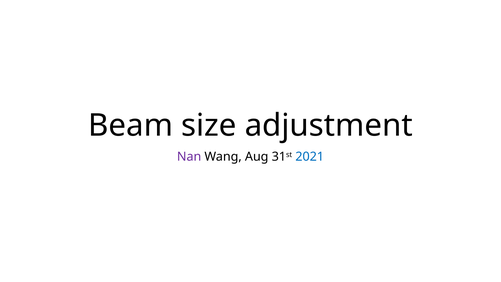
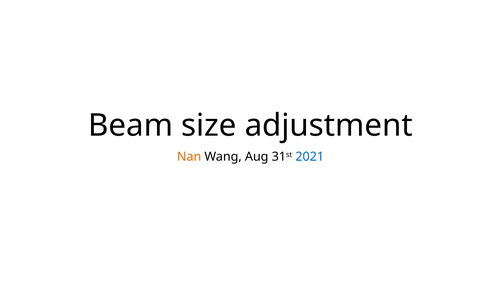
Nan colour: purple -> orange (189, 157)
